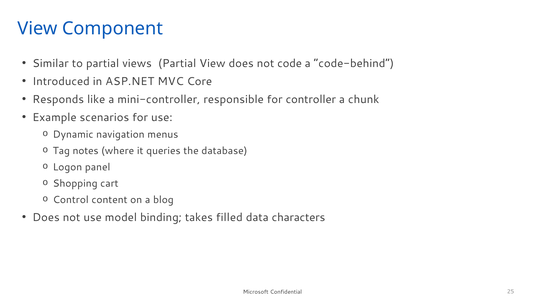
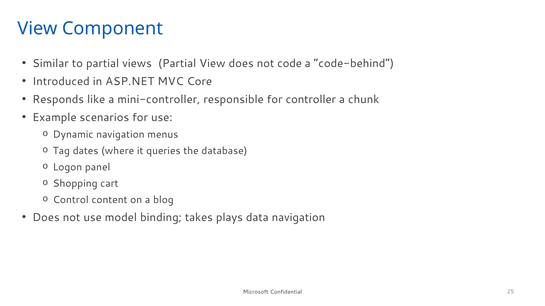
notes: notes -> dates (86, 151)
filled: filled -> plays (229, 218)
data characters: characters -> navigation (298, 218)
